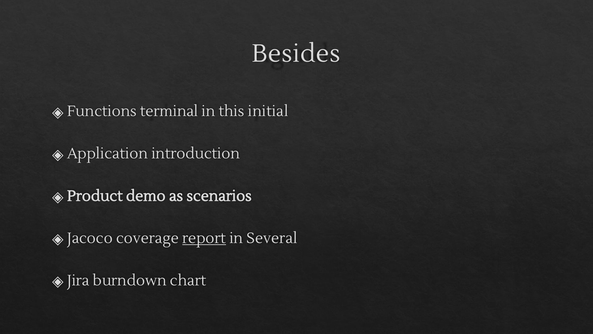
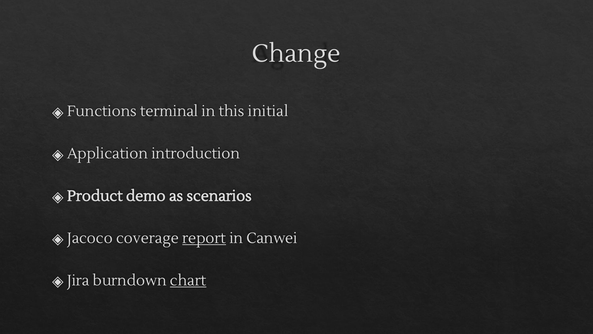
Besides: Besides -> Change (296, 54)
Several: Several -> Canwei (272, 238)
chart underline: none -> present (188, 280)
